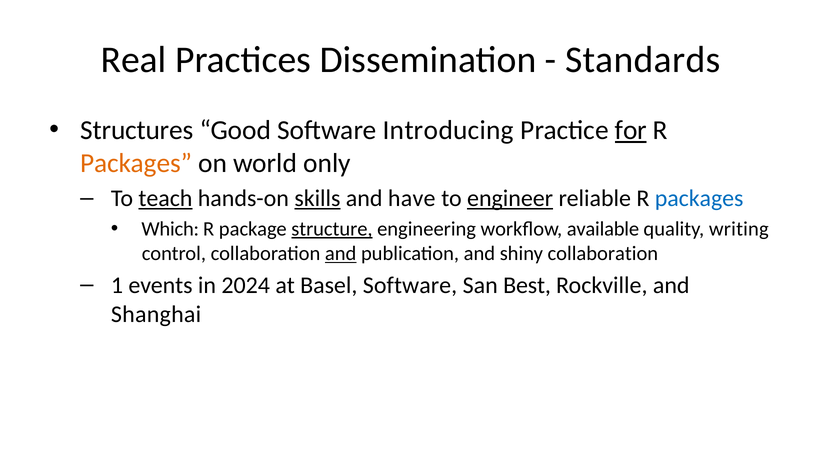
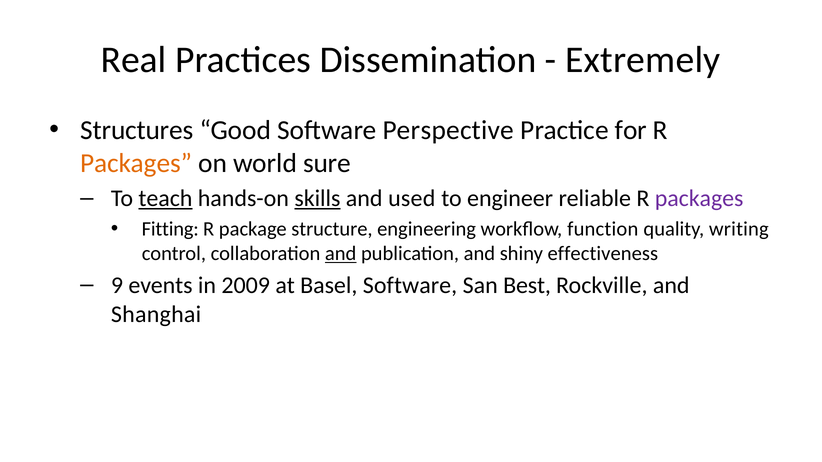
Standards: Standards -> Extremely (643, 60)
Introducing: Introducing -> Perspective (448, 130)
for underline: present -> none (631, 130)
only: only -> sure (327, 163)
have: have -> used (412, 199)
engineer underline: present -> none (510, 199)
packages colour: blue -> purple (699, 199)
Which: Which -> Fitting (170, 229)
structure underline: present -> none (332, 229)
available: available -> function (603, 229)
shiny collaboration: collaboration -> effectiveness (603, 254)
1: 1 -> 9 (117, 286)
2024: 2024 -> 2009 (246, 286)
